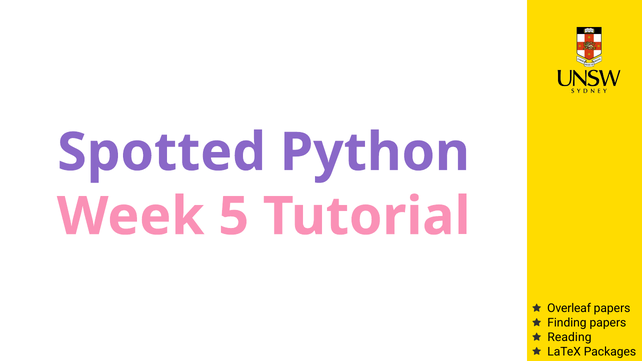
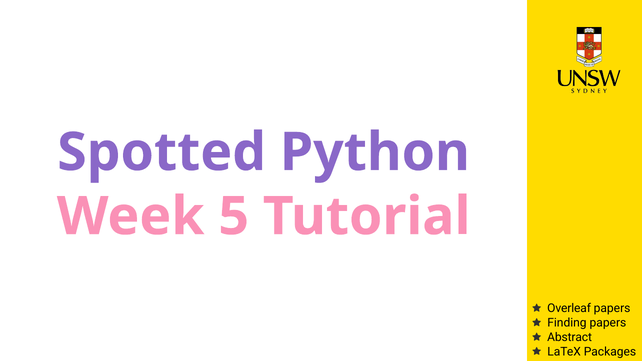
Reading: Reading -> Abstract (570, 337)
